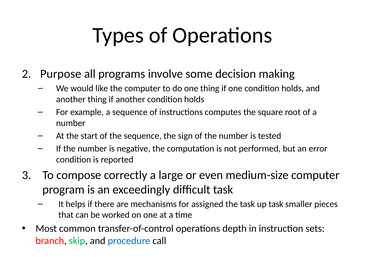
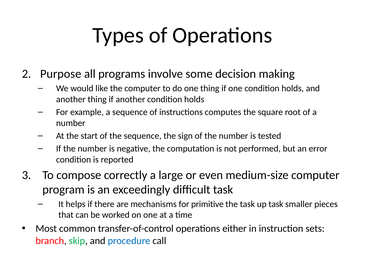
assigned: assigned -> primitive (207, 204)
depth: depth -> either (235, 228)
